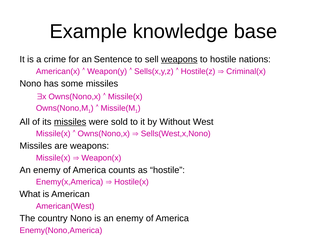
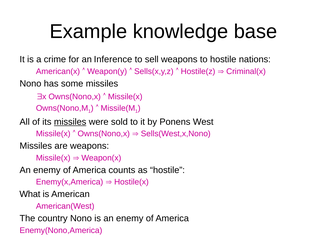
Sentence: Sentence -> Inference (113, 60)
weapons underline: present -> none (179, 60)
Without: Without -> Ponens (175, 122)
